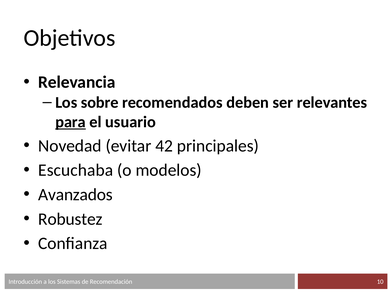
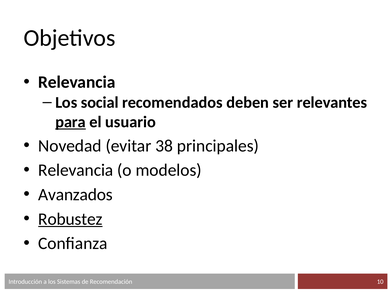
sobre: sobre -> social (100, 102)
42: 42 -> 38 (164, 146)
Escuchaba: Escuchaba -> Relevancia (76, 170)
Robustez underline: none -> present (70, 219)
